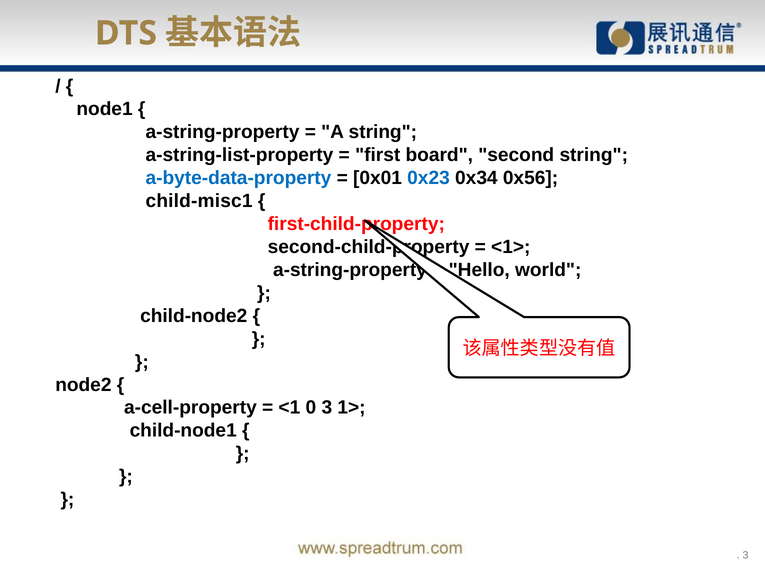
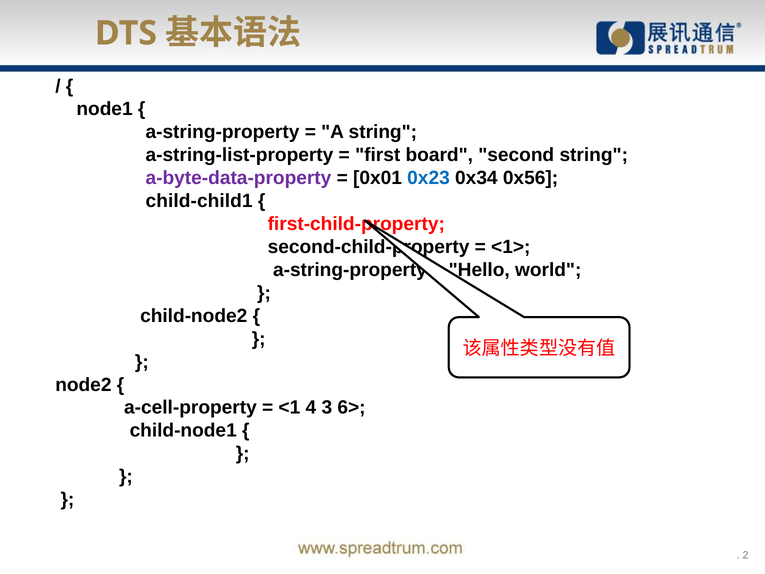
a-byte-data-property colour: blue -> purple (238, 178)
child-misc1: child-misc1 -> child-child1 (199, 201)
0: 0 -> 4 (311, 407)
1>: 1> -> 6> (351, 407)
3: 3 -> 2 (746, 555)
